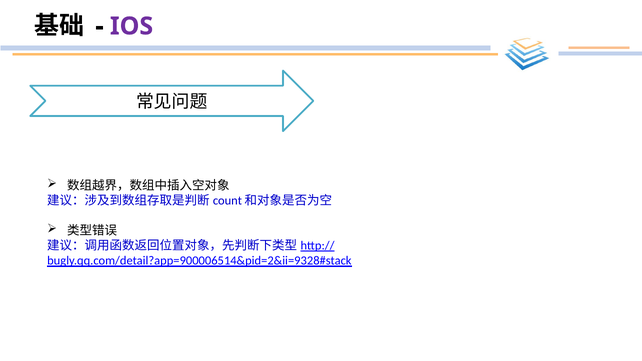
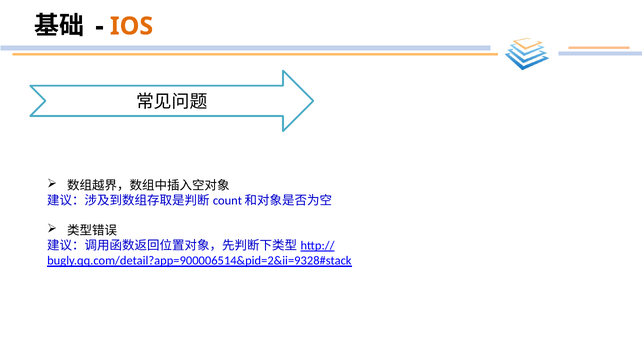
IOS colour: purple -> orange (132, 26)
